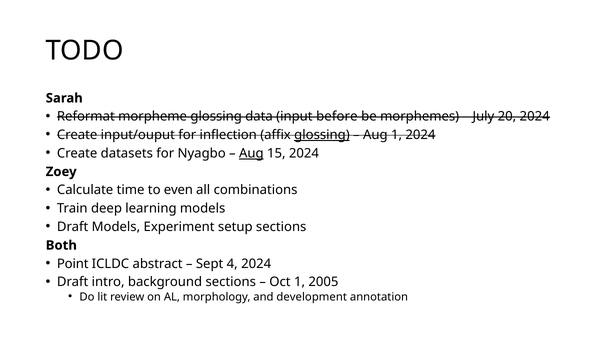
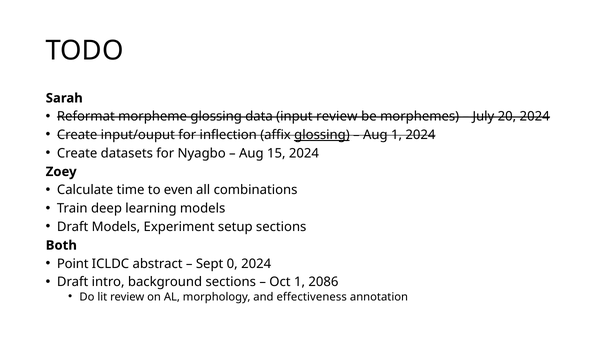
input before: before -> review (337, 116)
Aug underline: present -> none (251, 153)
4: 4 -> 0 (232, 263)
2005: 2005 -> 2086 (323, 282)
development: development -> effectiveness (312, 296)
